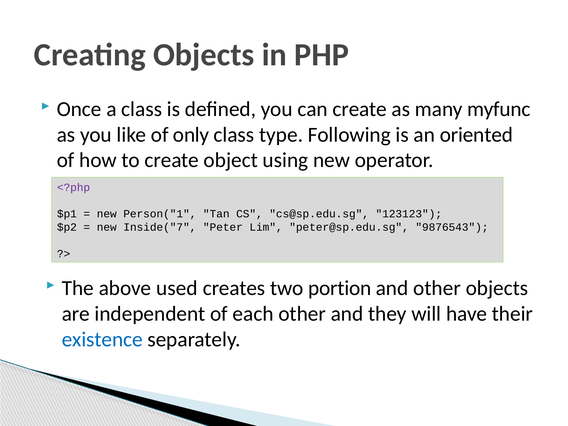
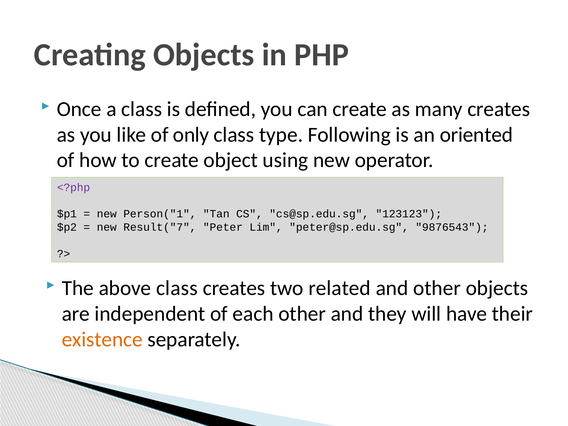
many myfunc: myfunc -> creates (499, 109)
Inside("7: Inside("7 -> Result("7 (160, 227)
above used: used -> class (177, 288)
portion: portion -> related (340, 288)
existence colour: blue -> orange (102, 339)
